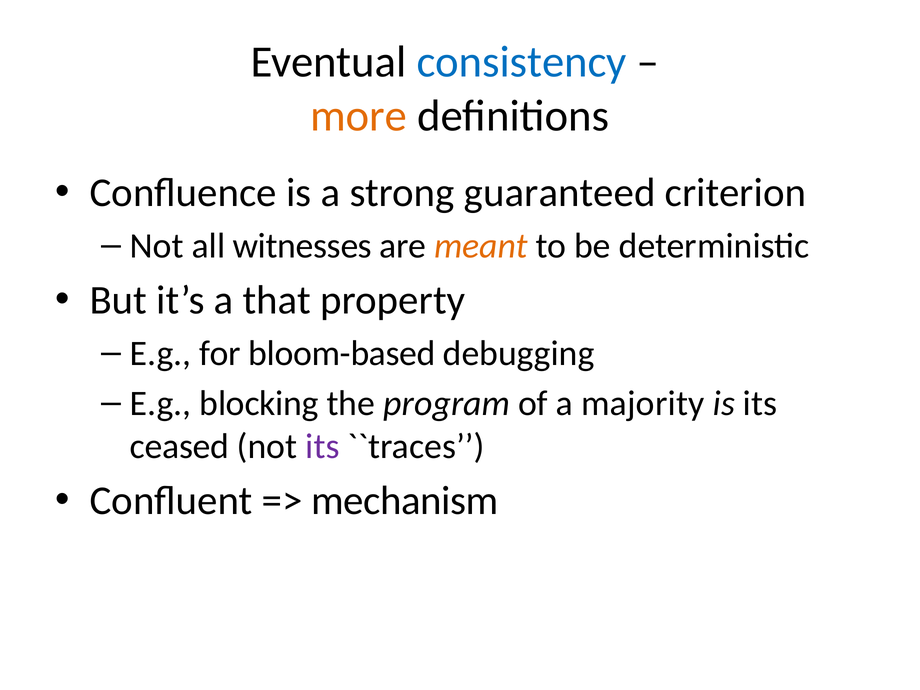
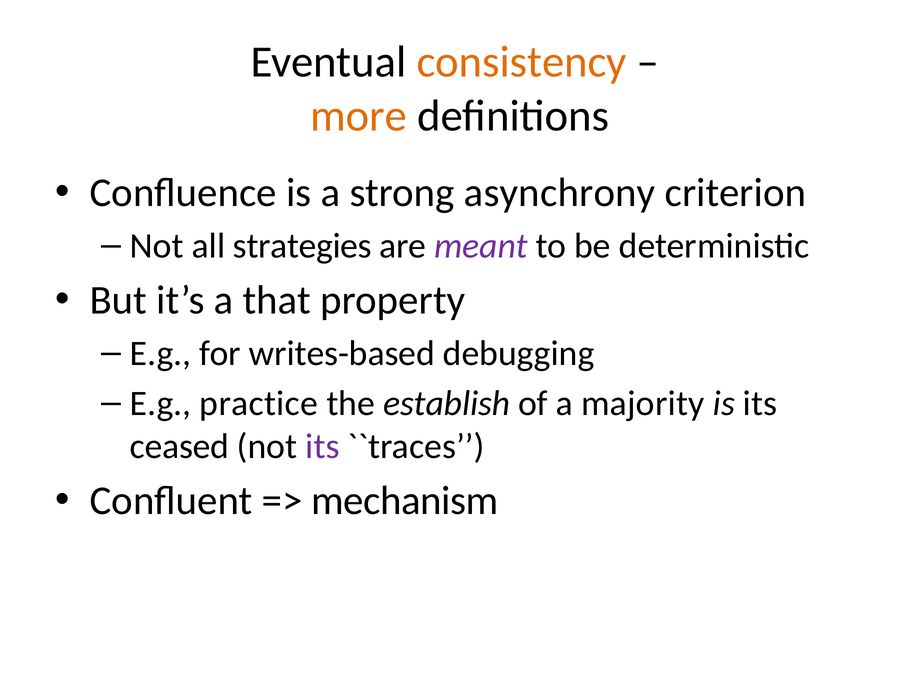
consistency colour: blue -> orange (522, 62)
guaranteed: guaranteed -> asynchrony (560, 193)
witnesses: witnesses -> strategies (302, 246)
meant colour: orange -> purple (481, 246)
bloom-based: bloom-based -> writes-based (342, 353)
blocking: blocking -> practice (259, 403)
program: program -> establish (447, 403)
